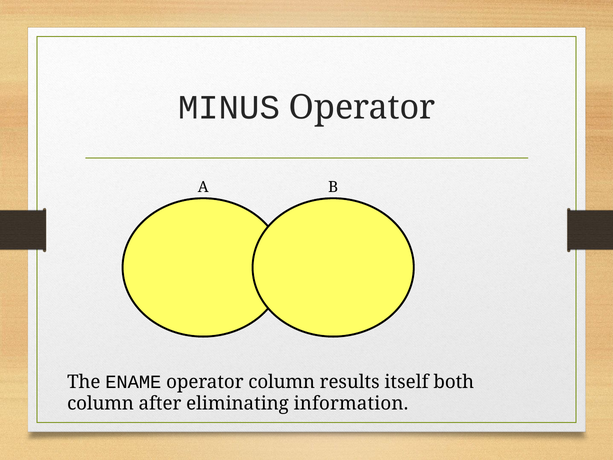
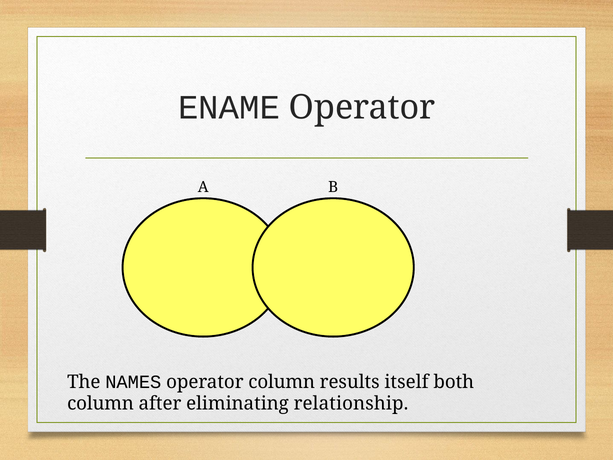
MINUS: MINUS -> ENAME (229, 107)
ENAME: ENAME -> NAMES (133, 382)
information: information -> relationship (351, 403)
